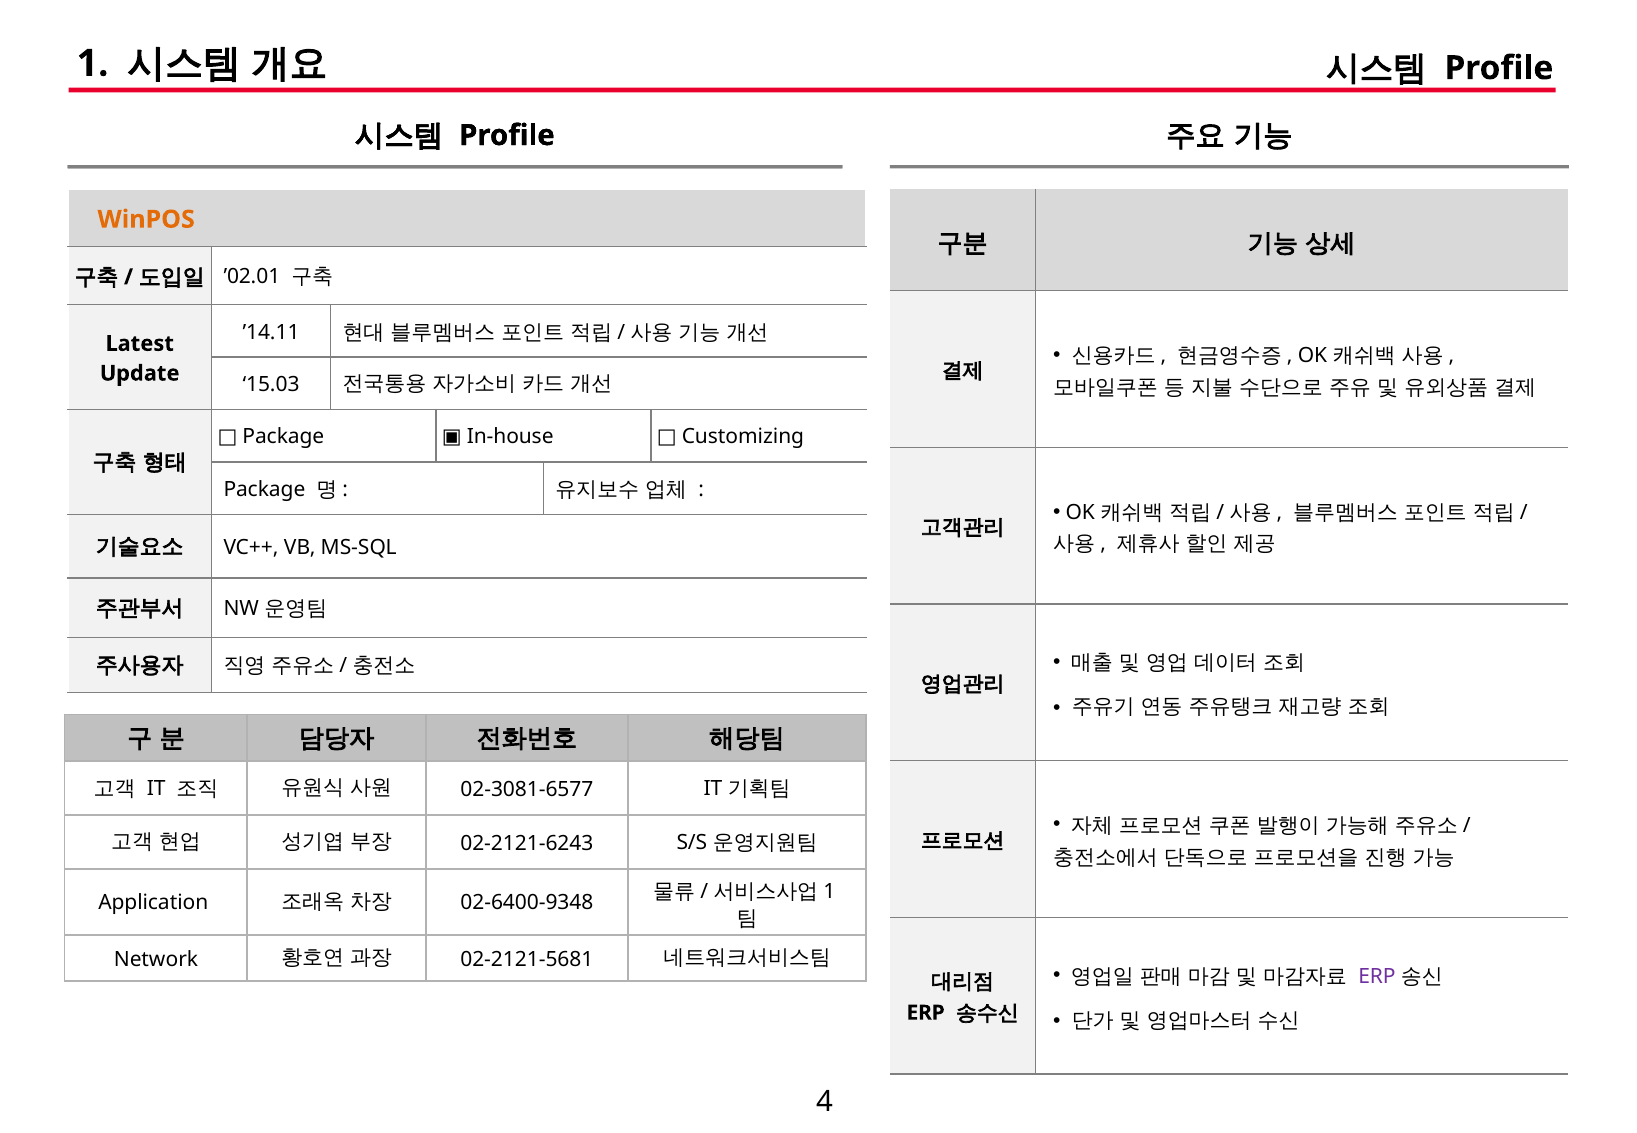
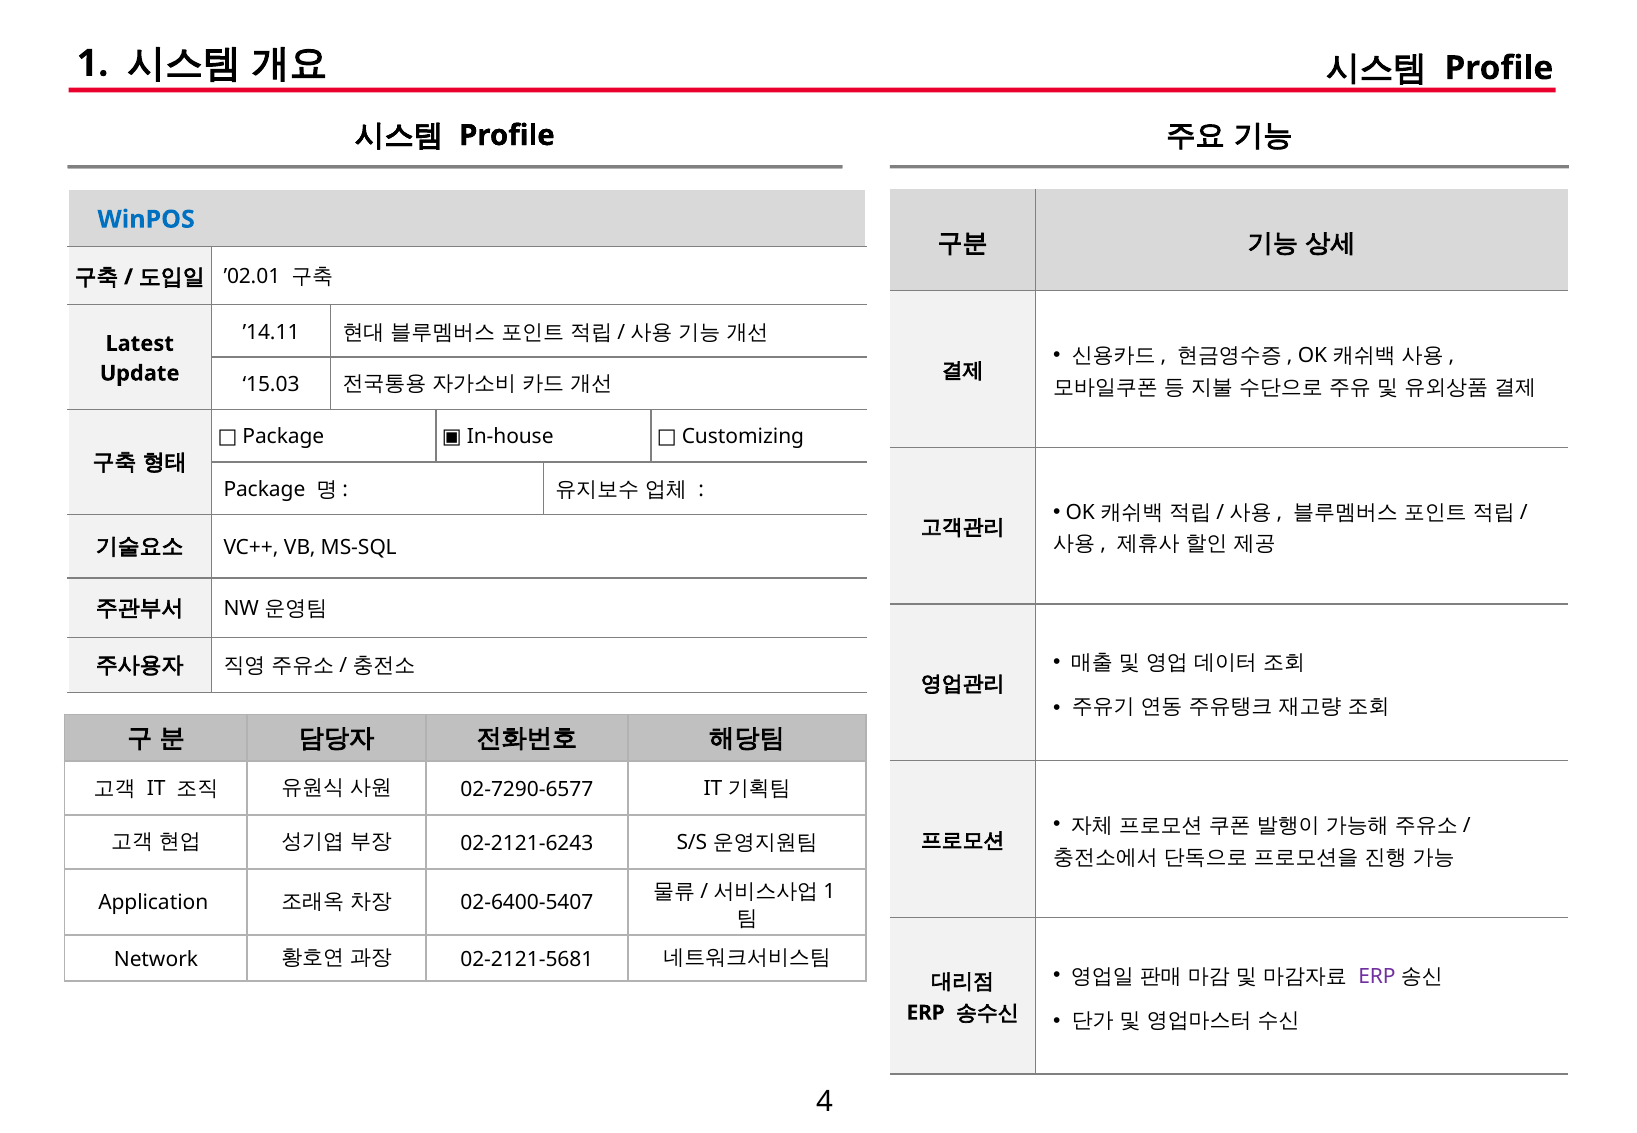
WinPOS colour: orange -> blue (146, 219)
02-3081-6577: 02-3081-6577 -> 02-7290-6577 (527, 789)
02-6400-9348: 02-6400-9348 -> 02-6400-5407 (527, 903)
